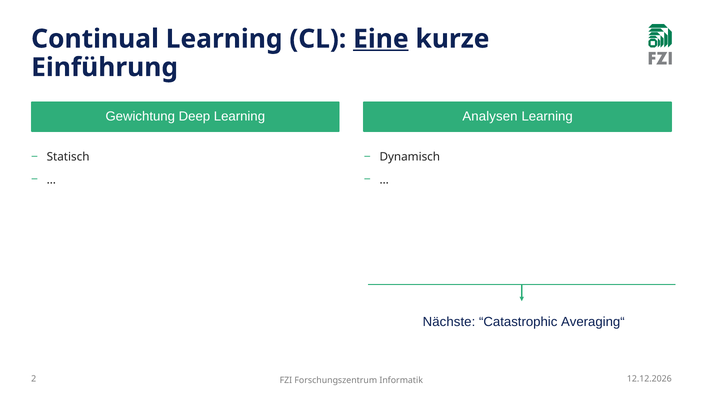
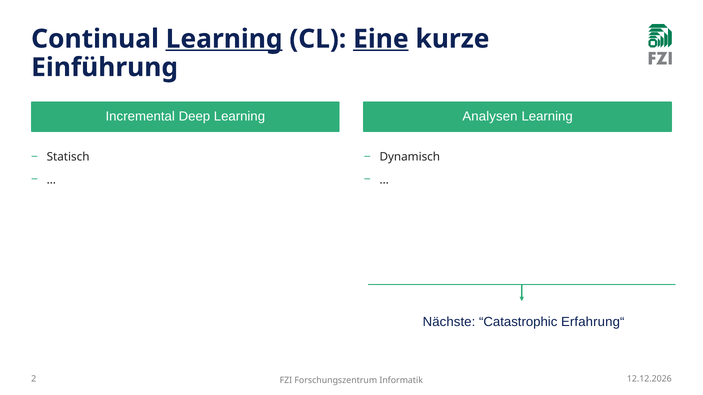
Learning underline: none -> present (224, 39)
Gewichtung: Gewichtung -> Incremental (140, 117)
Averaging“: Averaging“ -> Erfahrung“ (593, 322)
